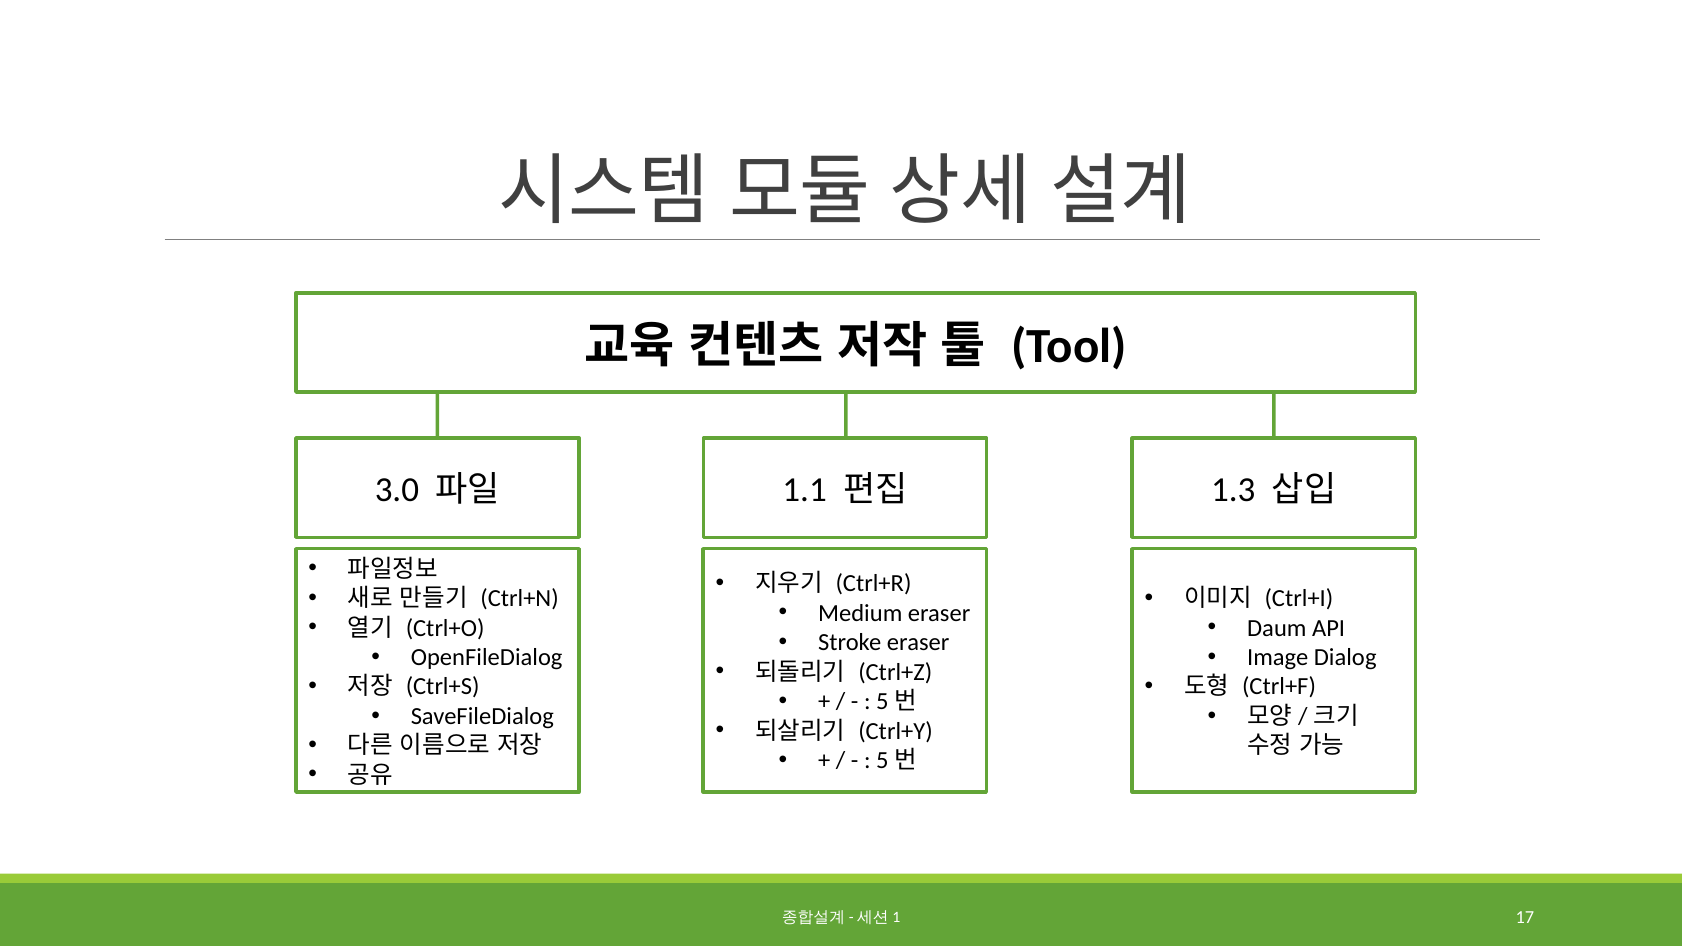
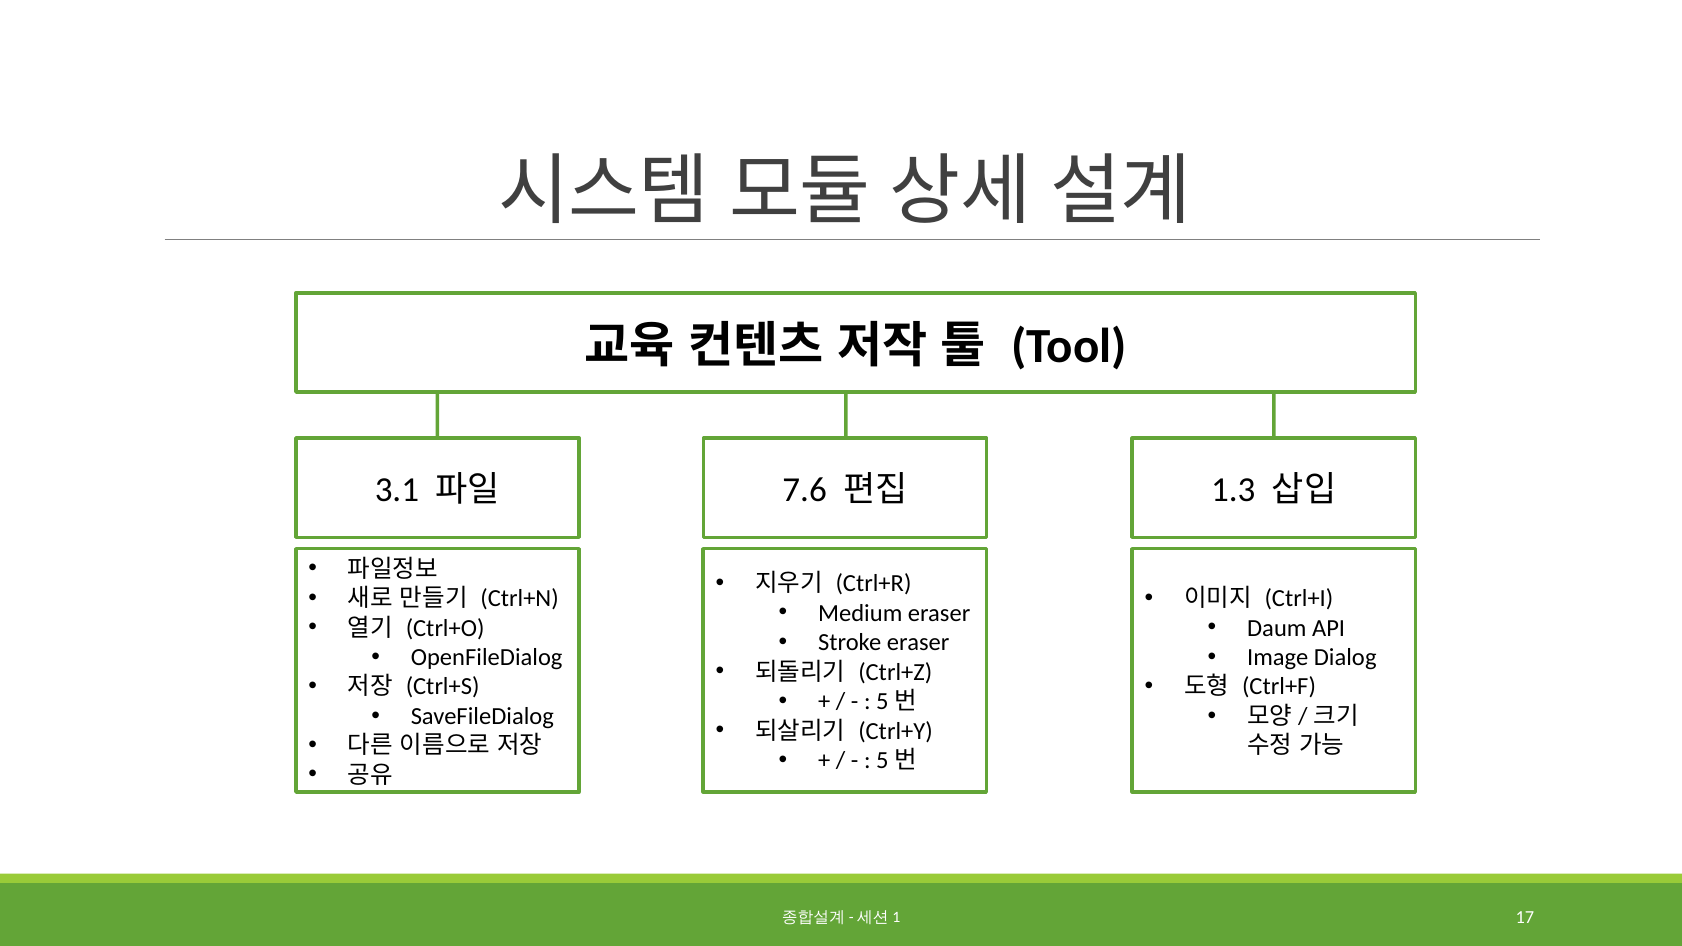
3.0: 3.0 -> 3.1 (397, 490)
1.1: 1.1 -> 7.6 (805, 490)
